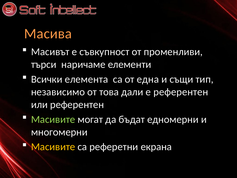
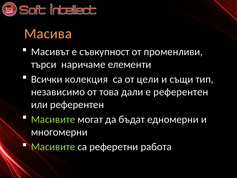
елемента: елемента -> колекция (86, 79)
една: една -> цели (148, 79)
Масивите colour: yellow -> light green (53, 147)
екрана: екрана -> работа (156, 147)
